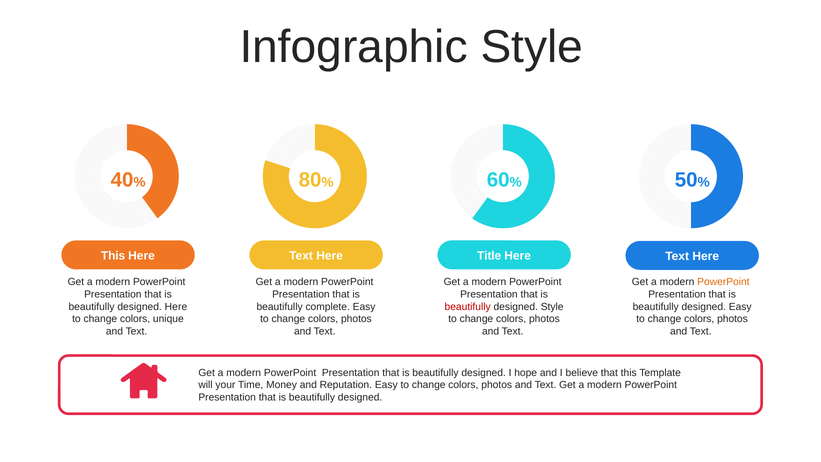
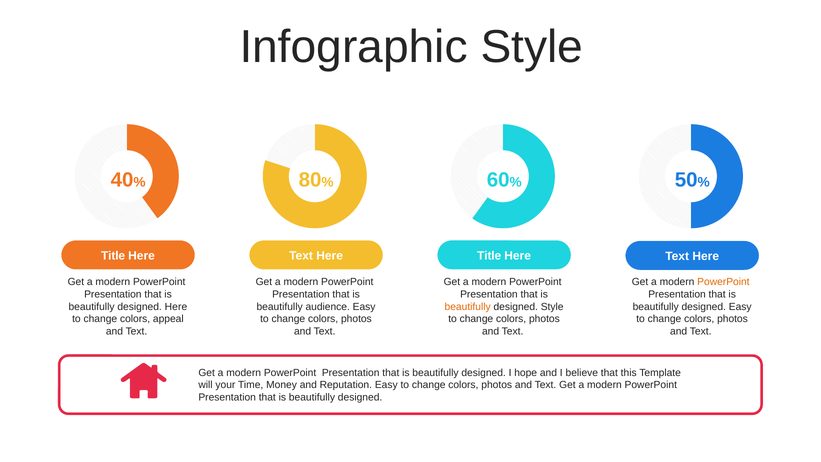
This: This -> Title (113, 256)
complete: complete -> audience (328, 307)
beautifully colour: red -> orange (468, 307)
unique: unique -> appeal (168, 319)
